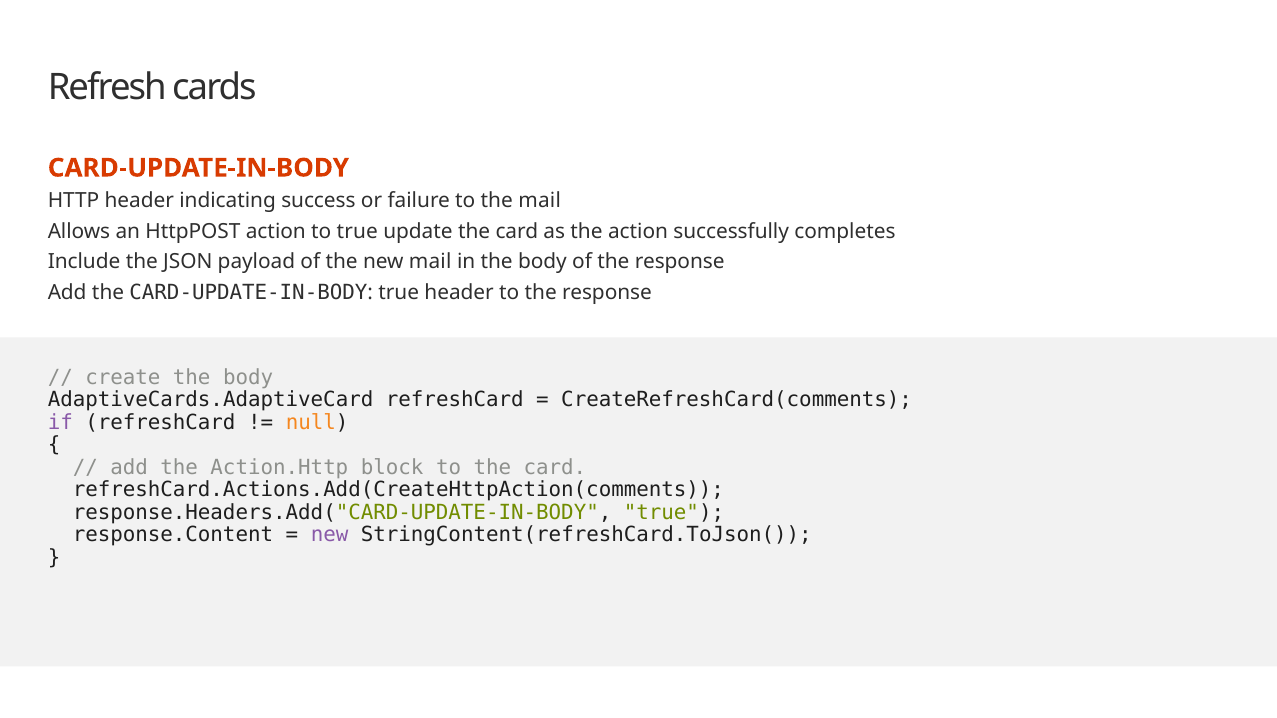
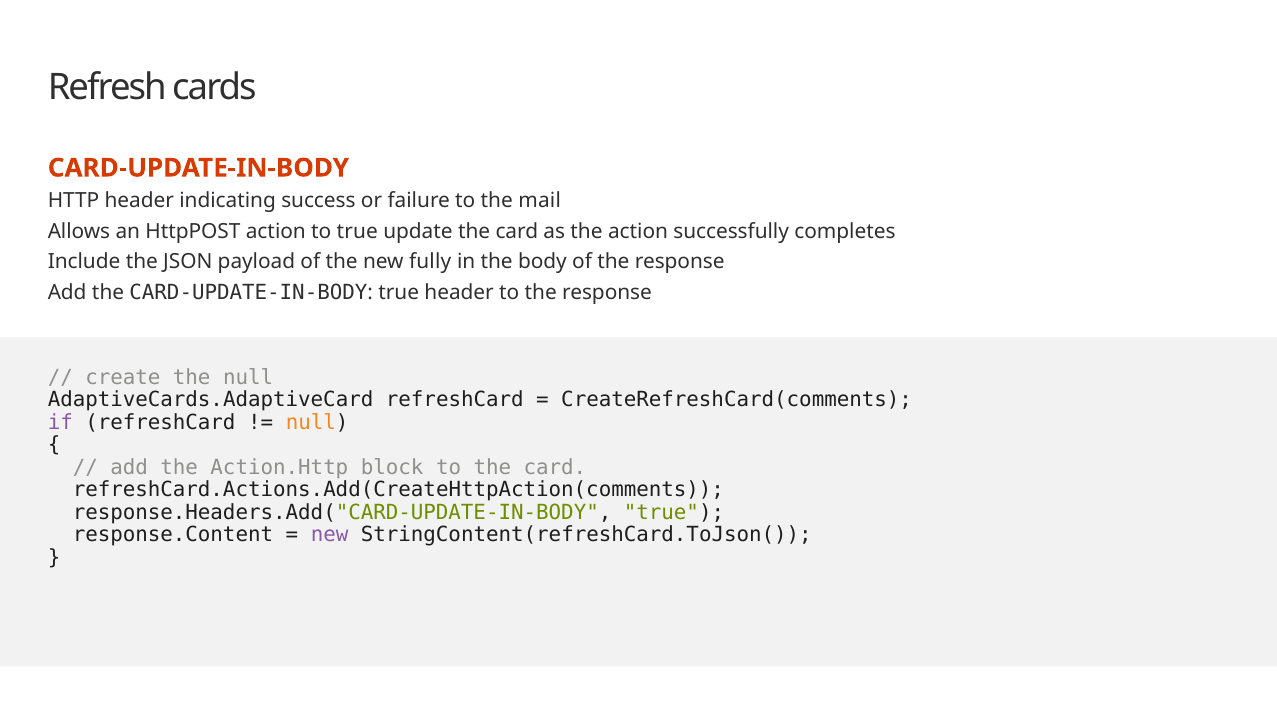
new mail: mail -> fully (430, 262)
create the body: body -> null (248, 377)
